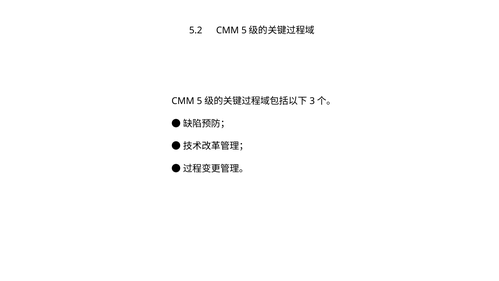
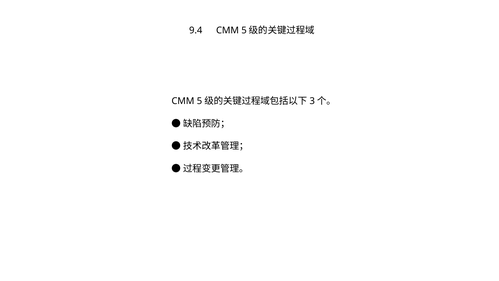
5.2: 5.2 -> 9.4 (196, 30)
